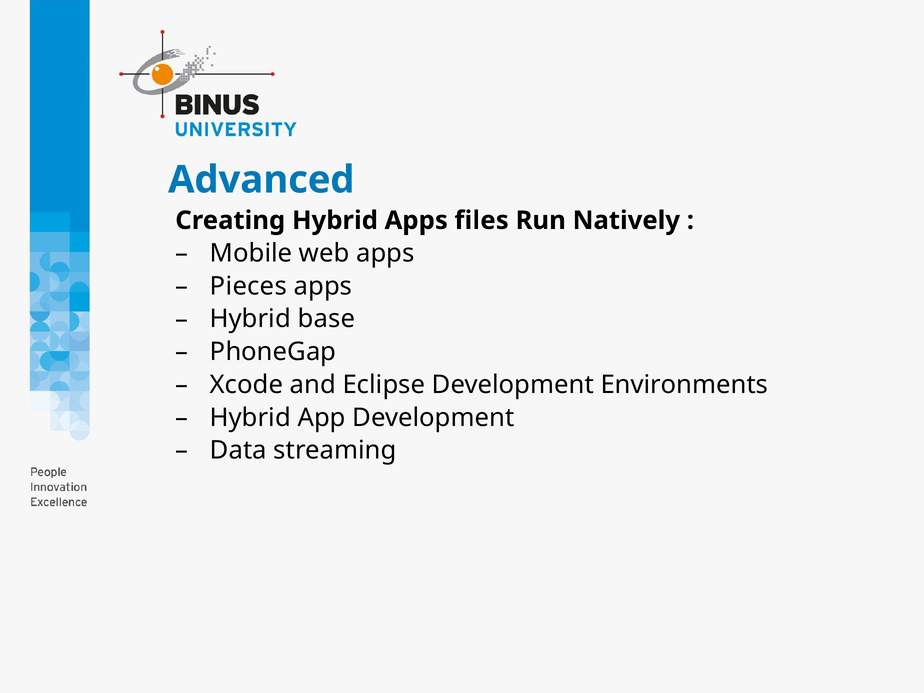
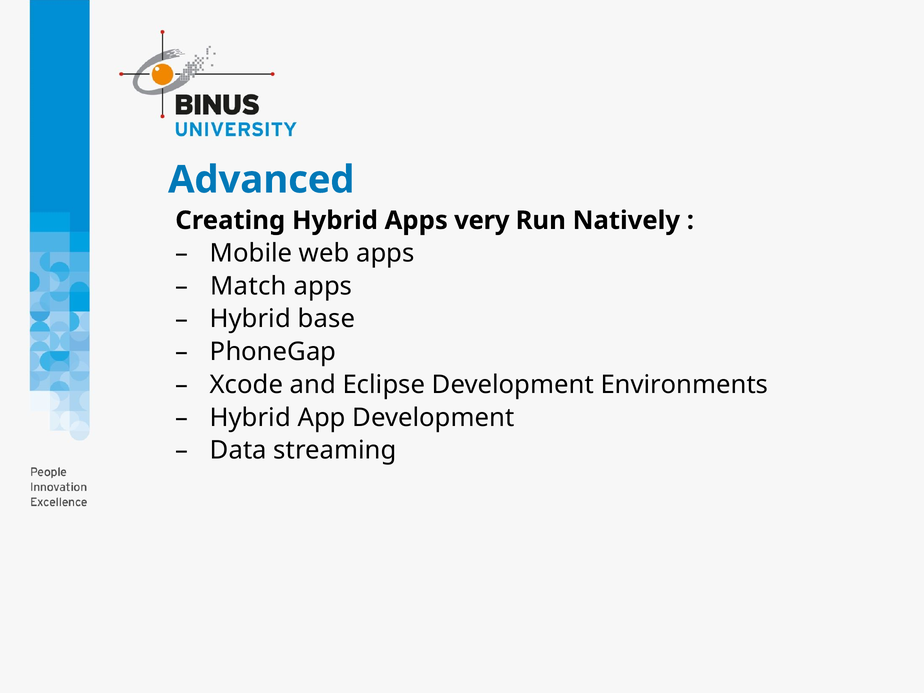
files: files -> very (482, 220)
Pieces: Pieces -> Match (248, 286)
